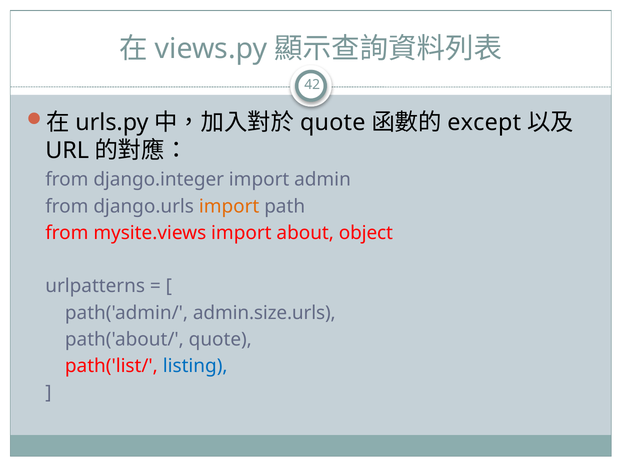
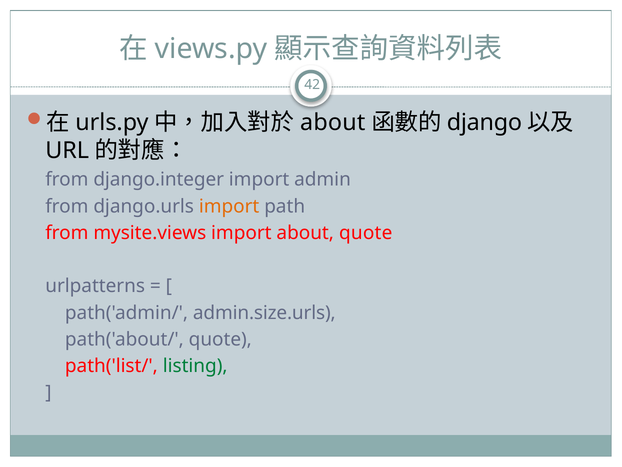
quote: quote -> about (333, 123)
except: except -> django (484, 123)
about object: object -> quote (366, 233)
listing colour: blue -> green (195, 366)
